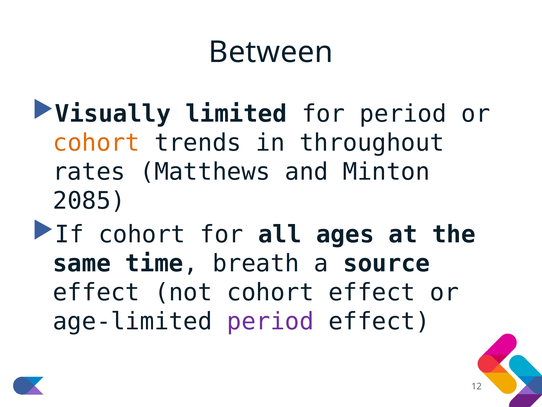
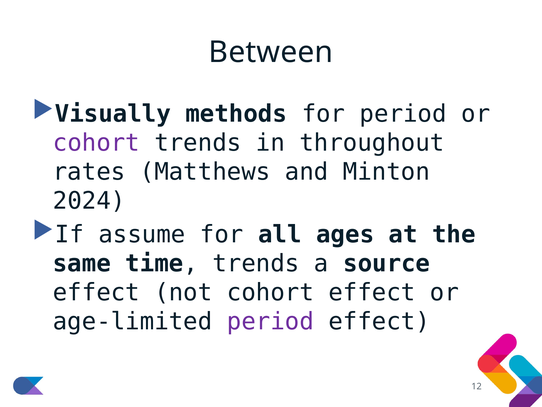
limited: limited -> methods (236, 114)
cohort colour: orange -> purple (96, 143)
2085: 2085 -> 2024 (89, 201)
If cohort: cohort -> assume (142, 234)
time breath: breath -> trends (256, 263)
